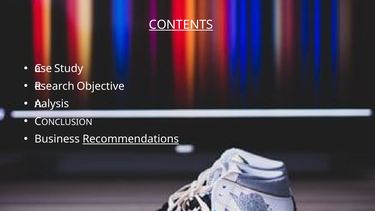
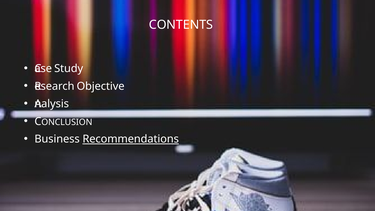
CONTENTS underline: present -> none (181, 25)
